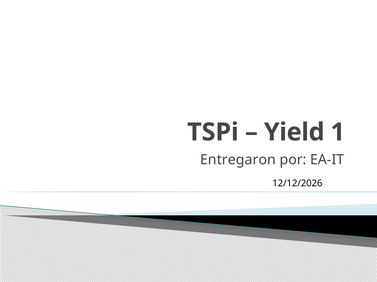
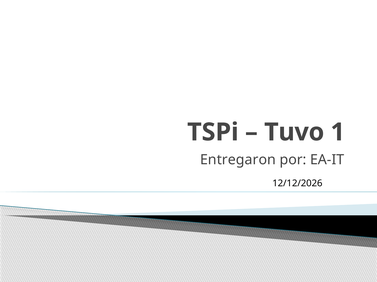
Yield: Yield -> Tuvo (294, 133)
